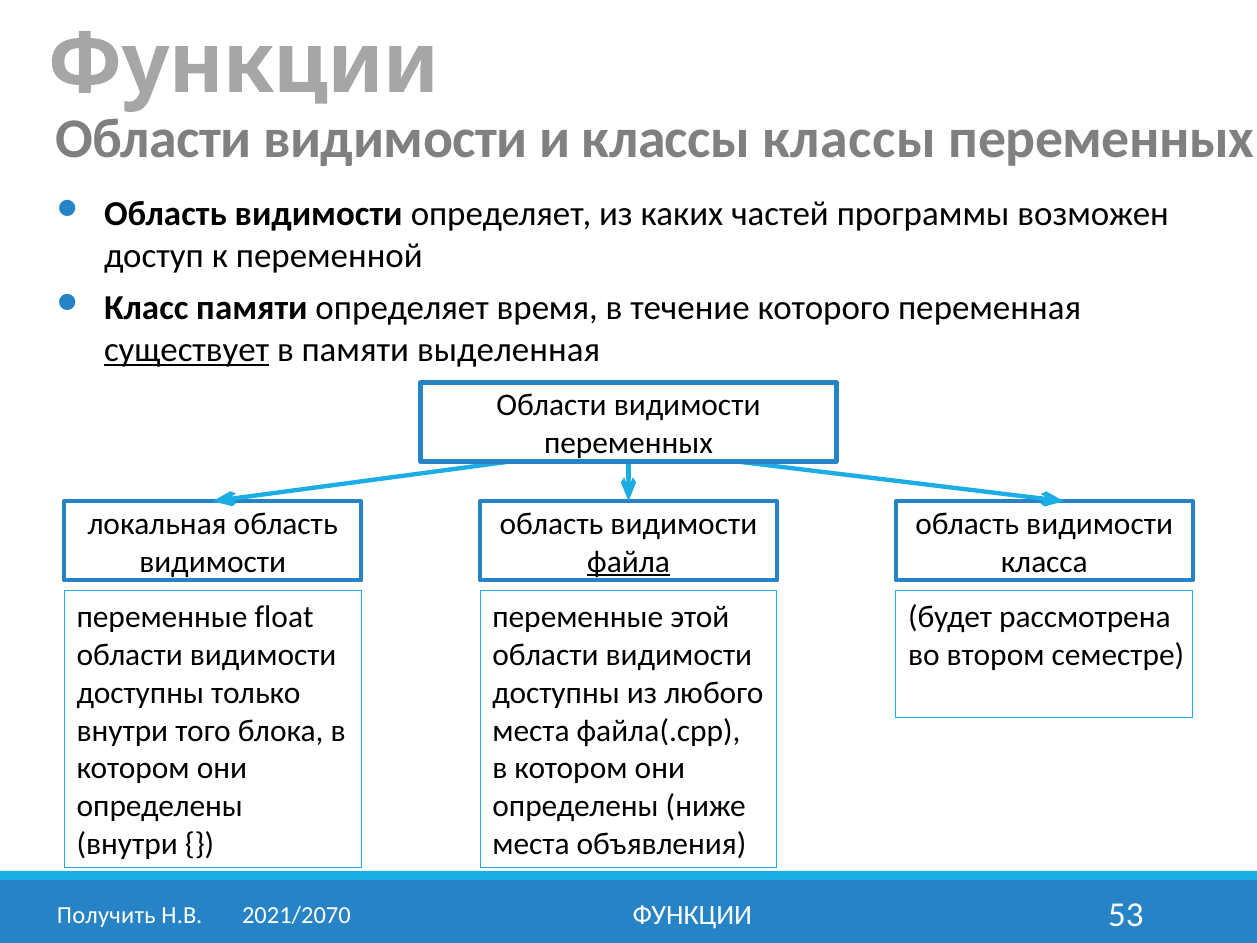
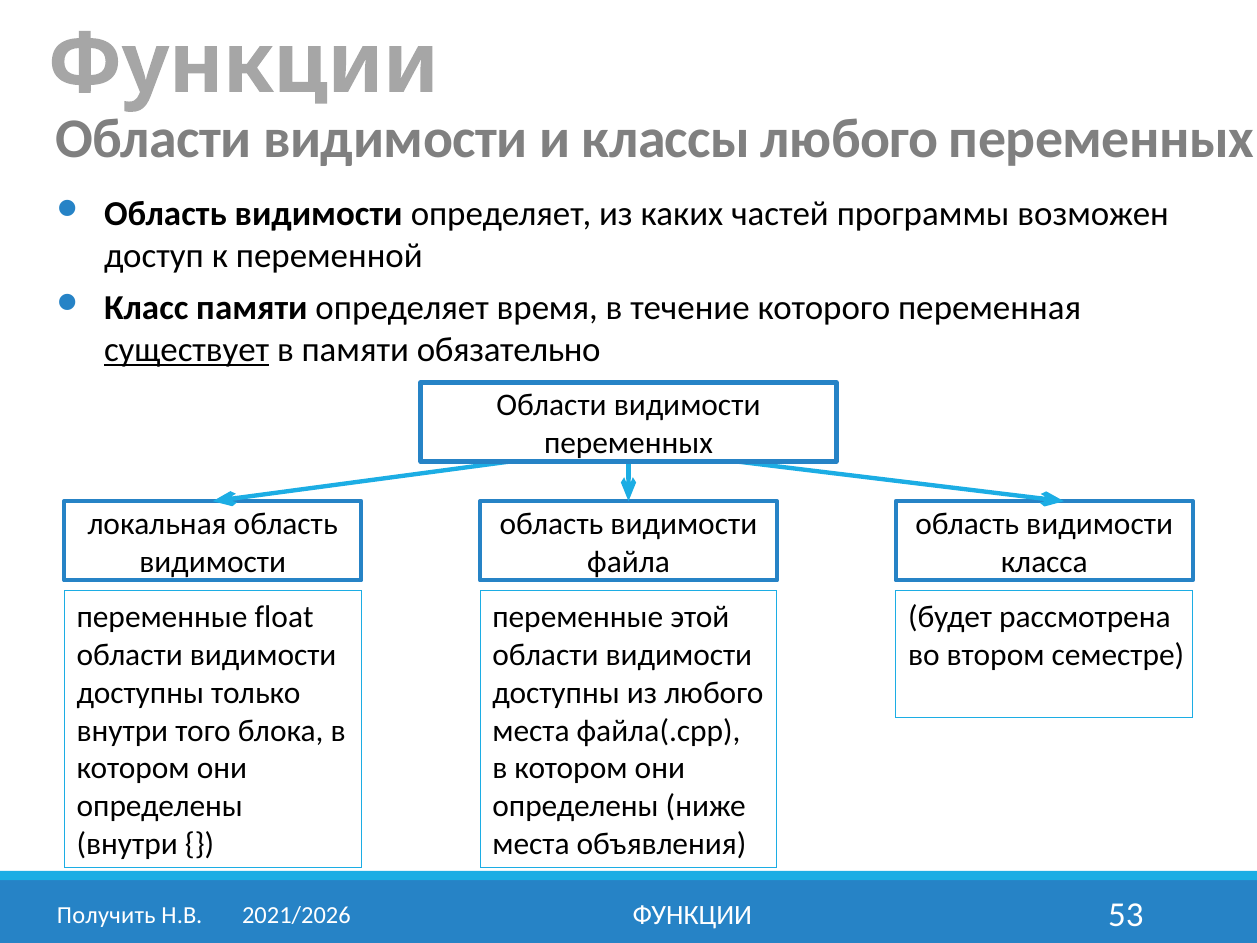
классы классы: классы -> любого (850, 139)
выделенная: выделенная -> обязательно (509, 350)
файла underline: present -> none (629, 562)
2021/2070: 2021/2070 -> 2021/2026 (296, 915)
